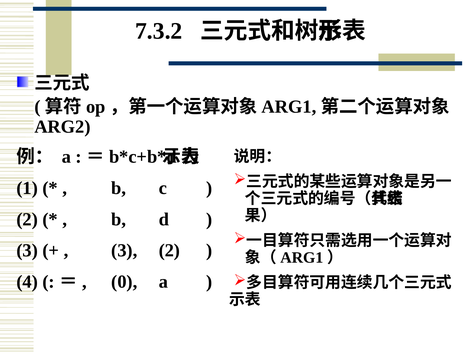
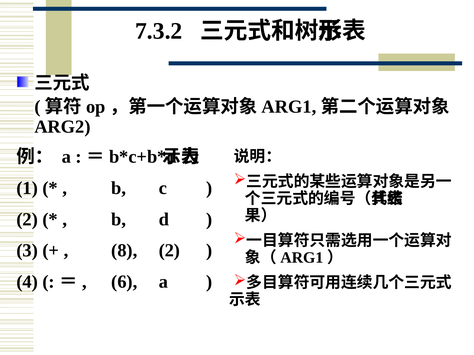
3: 3 -> 8 (124, 251)
0: 0 -> 6 (124, 282)
